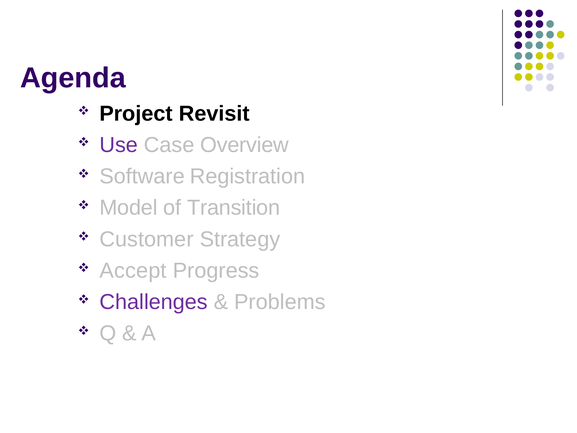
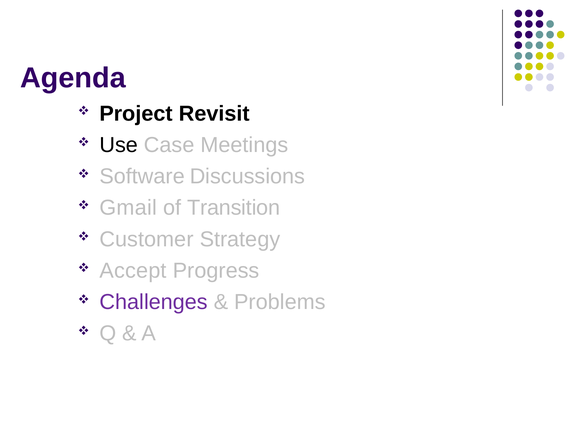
Use colour: purple -> black (119, 145)
Overview: Overview -> Meetings (244, 145)
Registration: Registration -> Discussions (247, 176)
Model: Model -> Gmail (128, 208)
